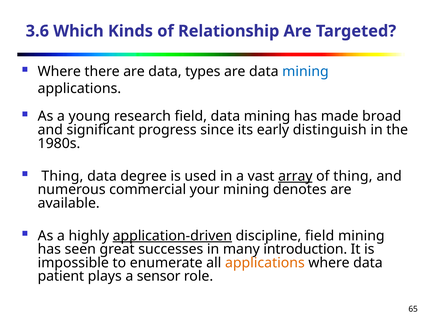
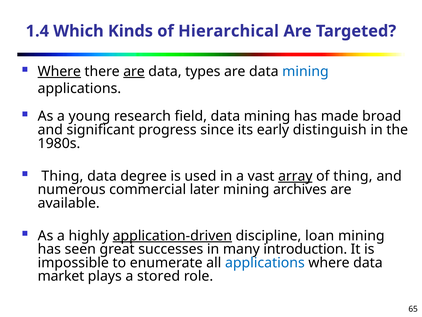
3.6: 3.6 -> 1.4 (37, 31)
Relationship: Relationship -> Hierarchical (229, 31)
Where underline: none -> present (59, 71)
are underline: none -> present (134, 71)
your: your -> later (205, 189)
denotes: denotes -> archives (300, 189)
discipline field: field -> loan (320, 235)
applications colour: orange -> blue (265, 262)
patient: patient -> market (61, 276)
sensor: sensor -> stored (159, 276)
